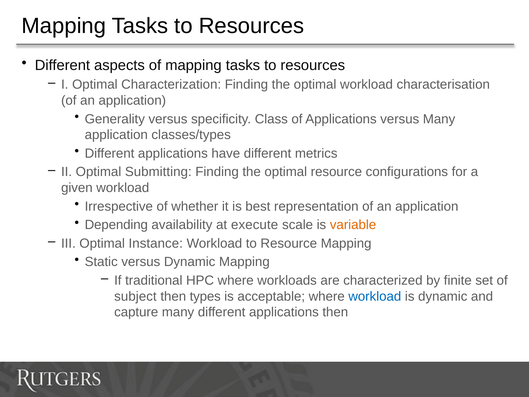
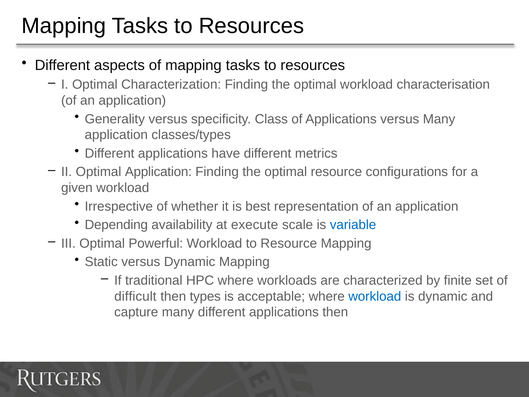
Optimal Submitting: Submitting -> Application (158, 172)
variable colour: orange -> blue (353, 225)
Instance: Instance -> Powerful (156, 243)
subject: subject -> difficult (135, 296)
